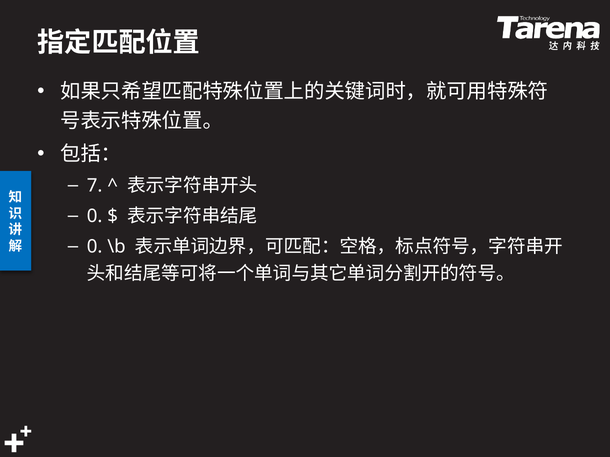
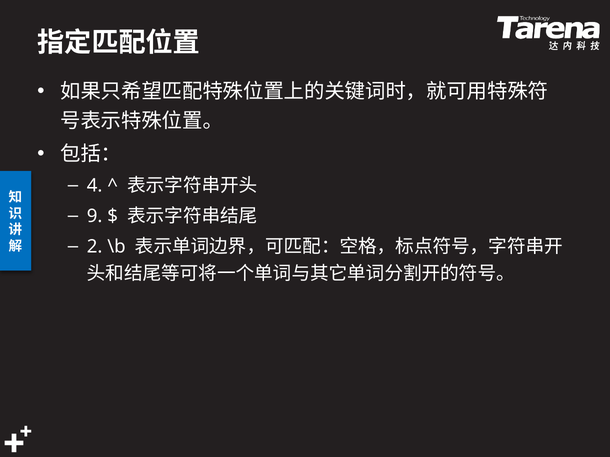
7: 7 -> 4 (95, 186)
0: 0 -> 9 (95, 216)
0: 0 -> 2 (95, 247)
